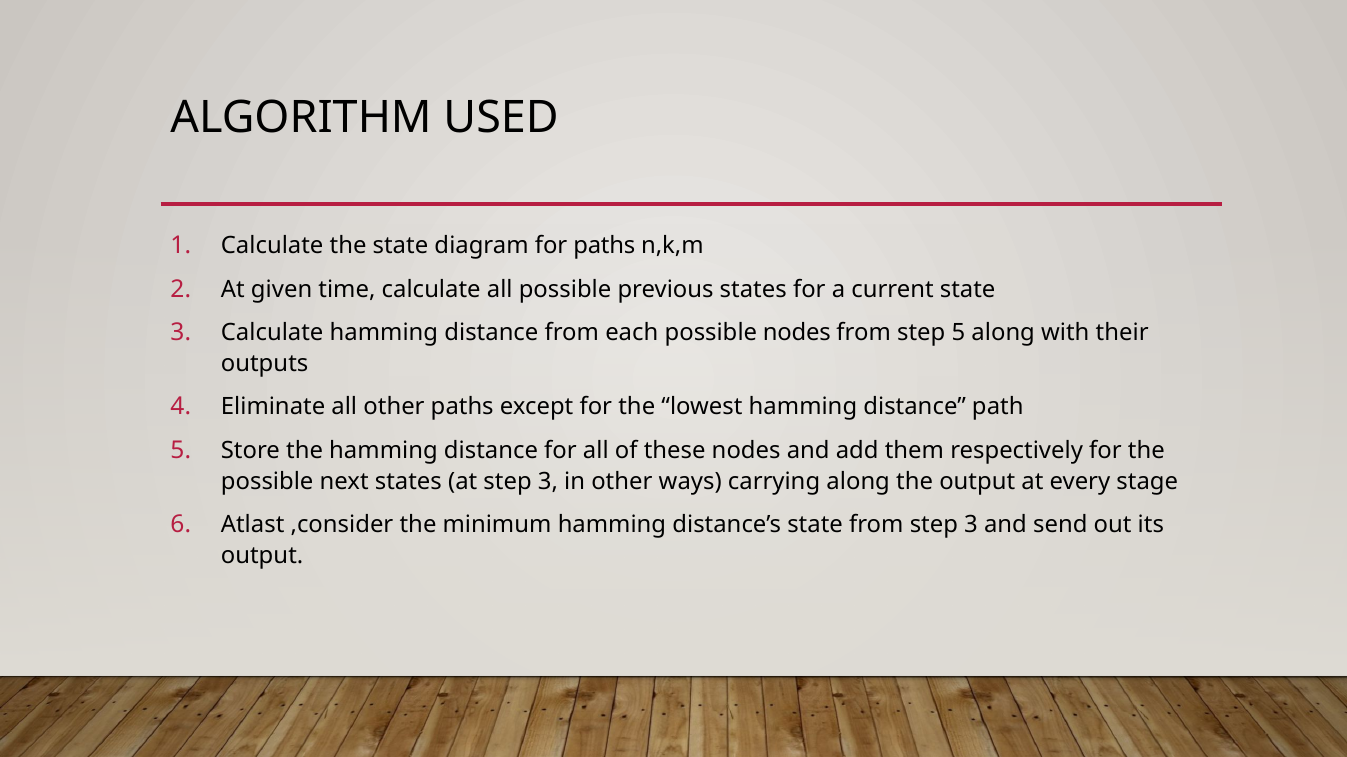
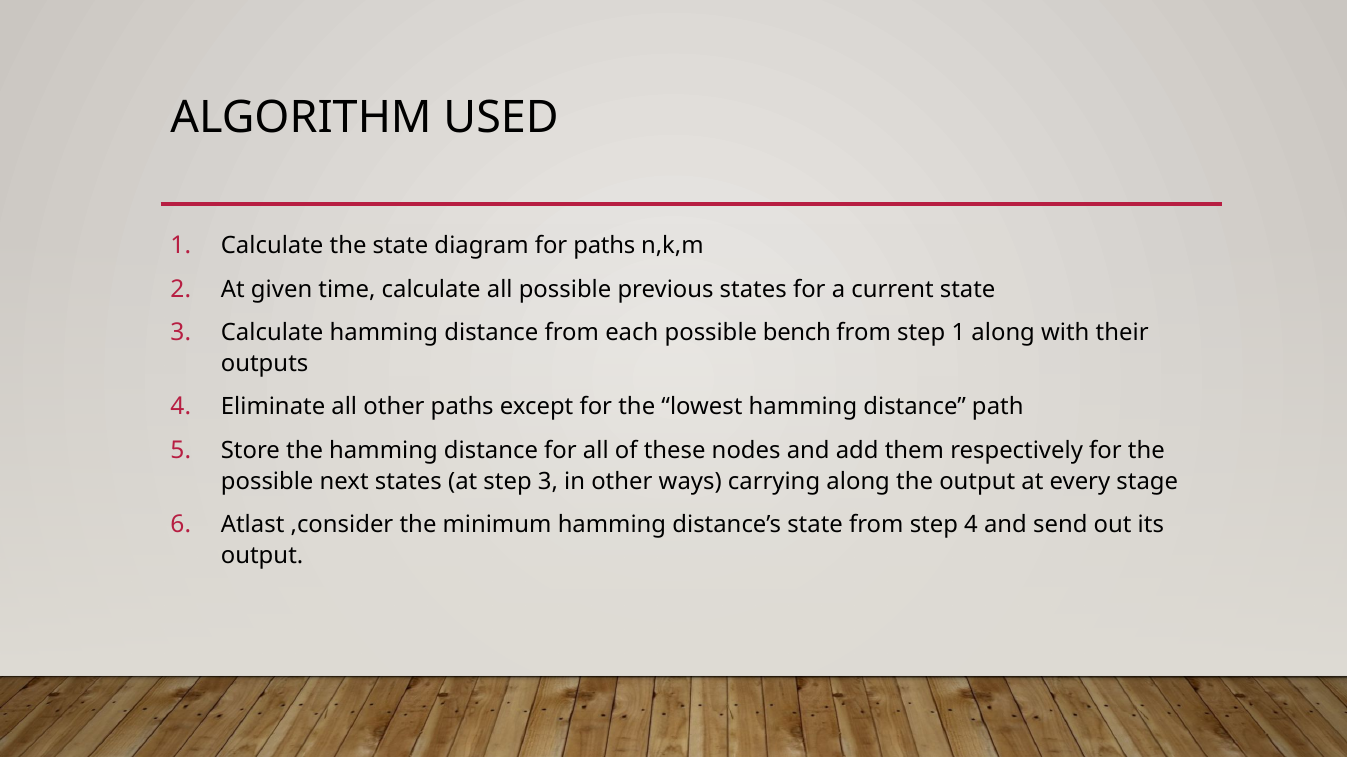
possible nodes: nodes -> bench (797, 333)
step 5: 5 -> 1 (958, 333)
from step 3: 3 -> 4 (971, 525)
